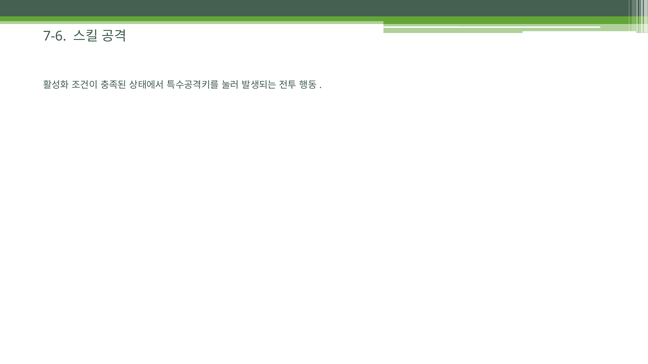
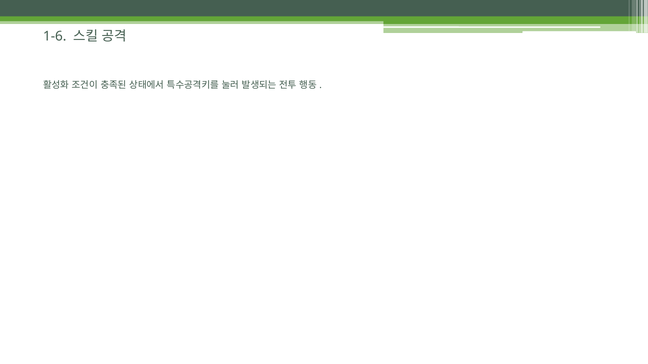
7-6: 7-6 -> 1-6 (55, 37)
